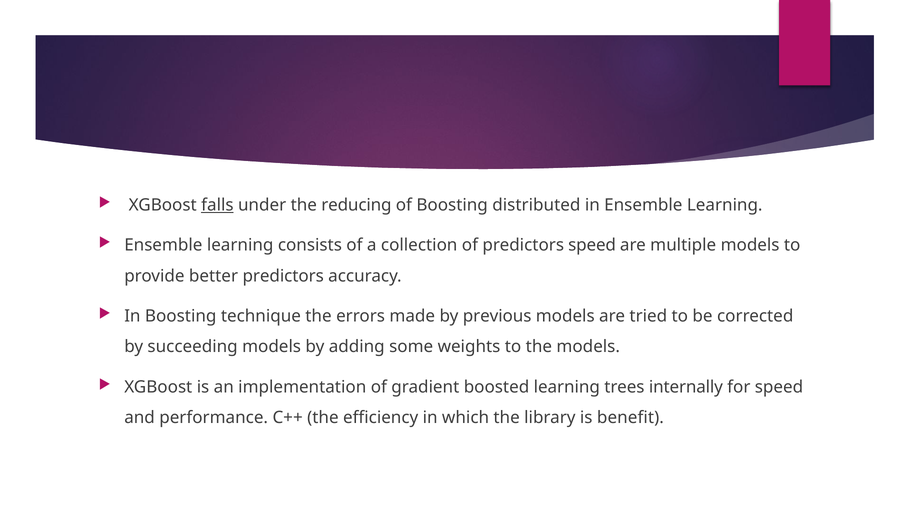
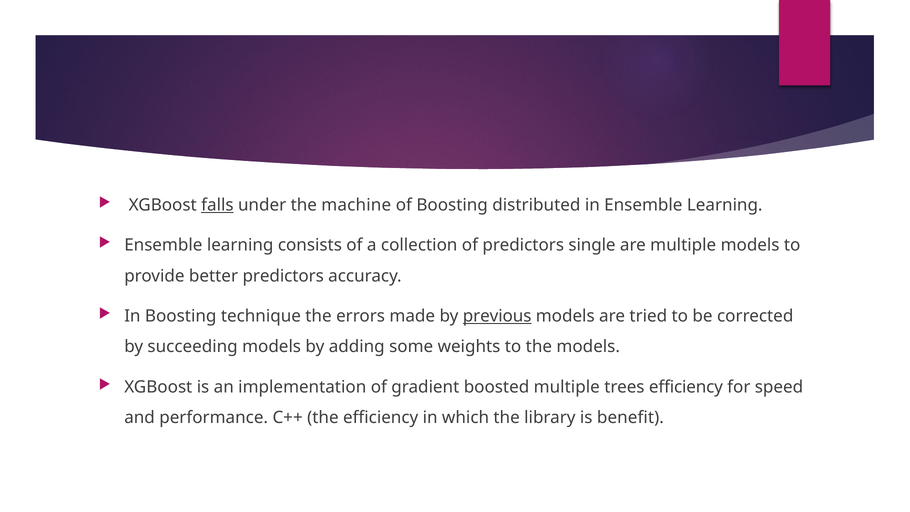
reducing: reducing -> machine (356, 205)
predictors speed: speed -> single (592, 245)
previous underline: none -> present (497, 316)
boosted learning: learning -> multiple (567, 387)
trees internally: internally -> efficiency (686, 387)
